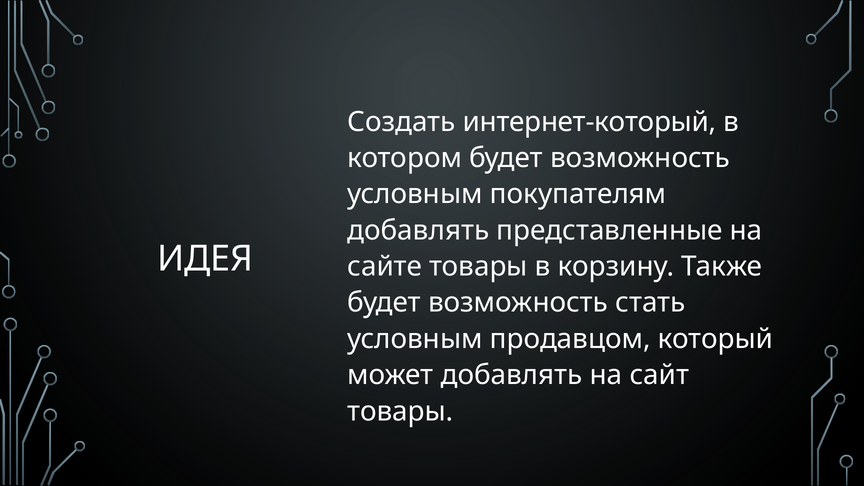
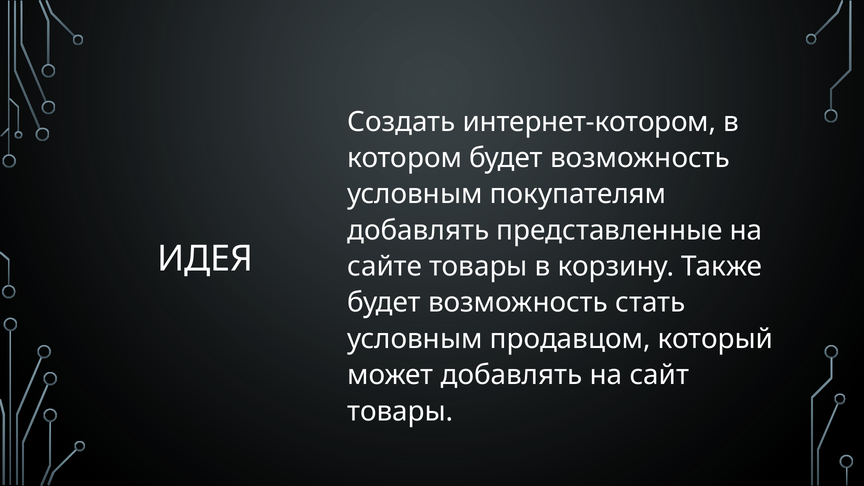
интернет-который: интернет-который -> интернет-котором (589, 122)
